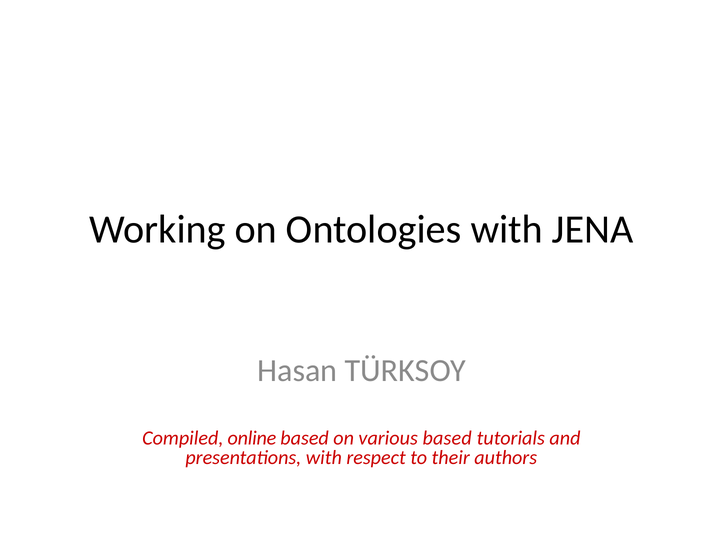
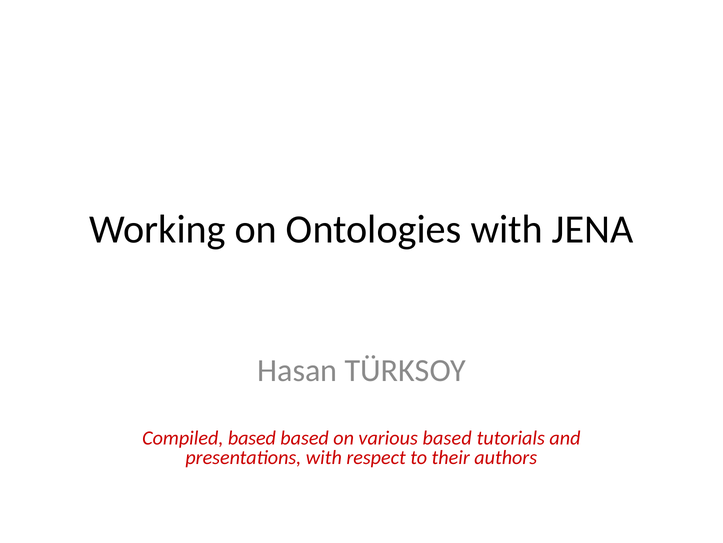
Compiled online: online -> based (252, 438)
